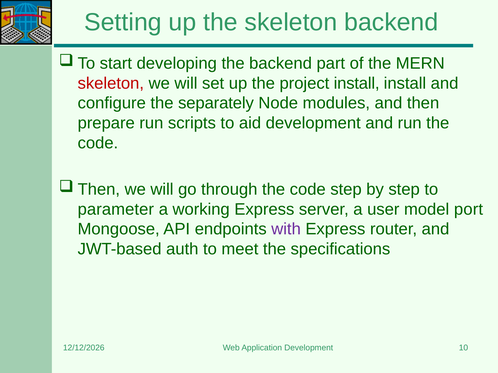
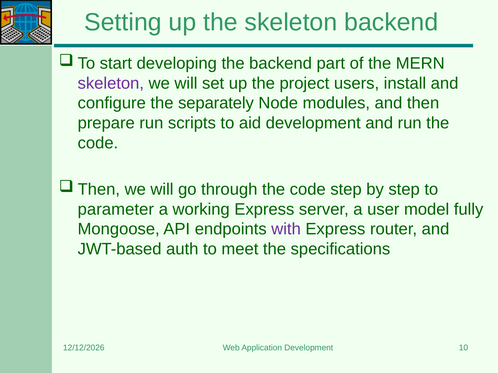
skeleton colour: red -> purple (111, 83)
project install: install -> users (357, 83)
port: port -> fully (469, 209)
